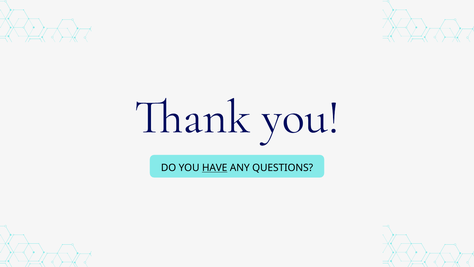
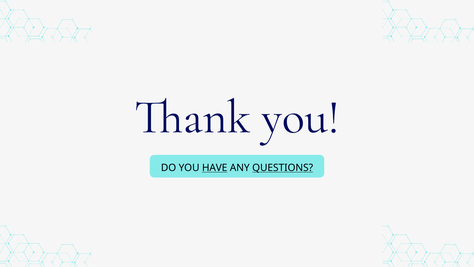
QUESTIONS underline: none -> present (283, 168)
